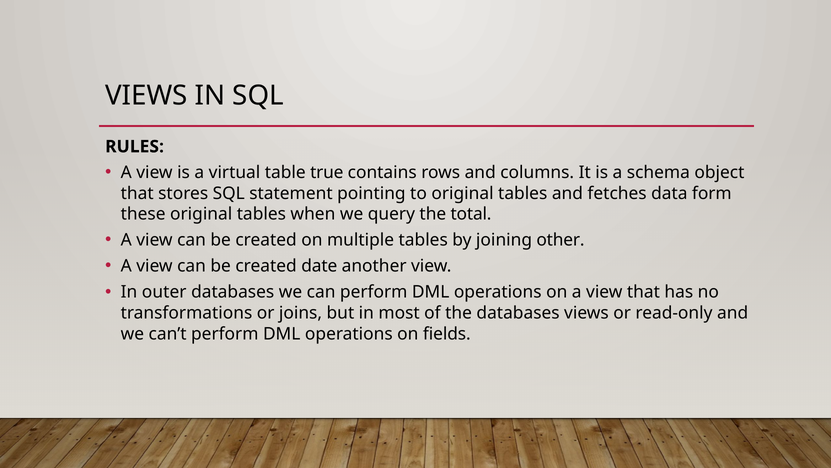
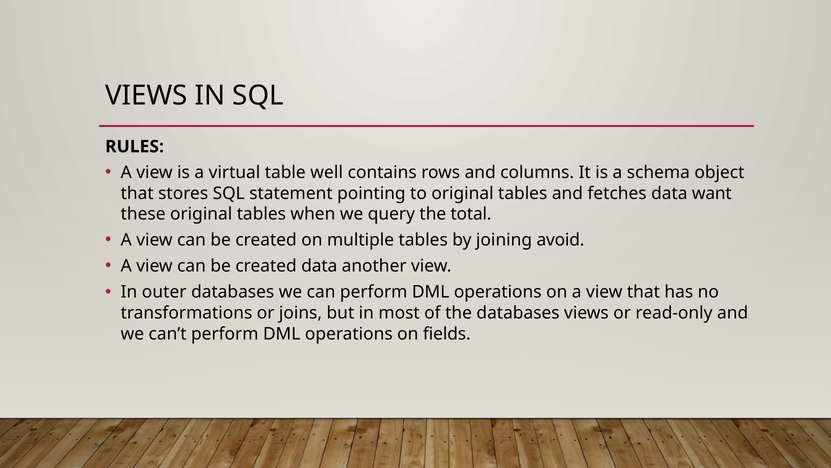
true: true -> well (327, 172)
form: form -> want (712, 193)
other: other -> avoid (560, 240)
created date: date -> data (319, 266)
